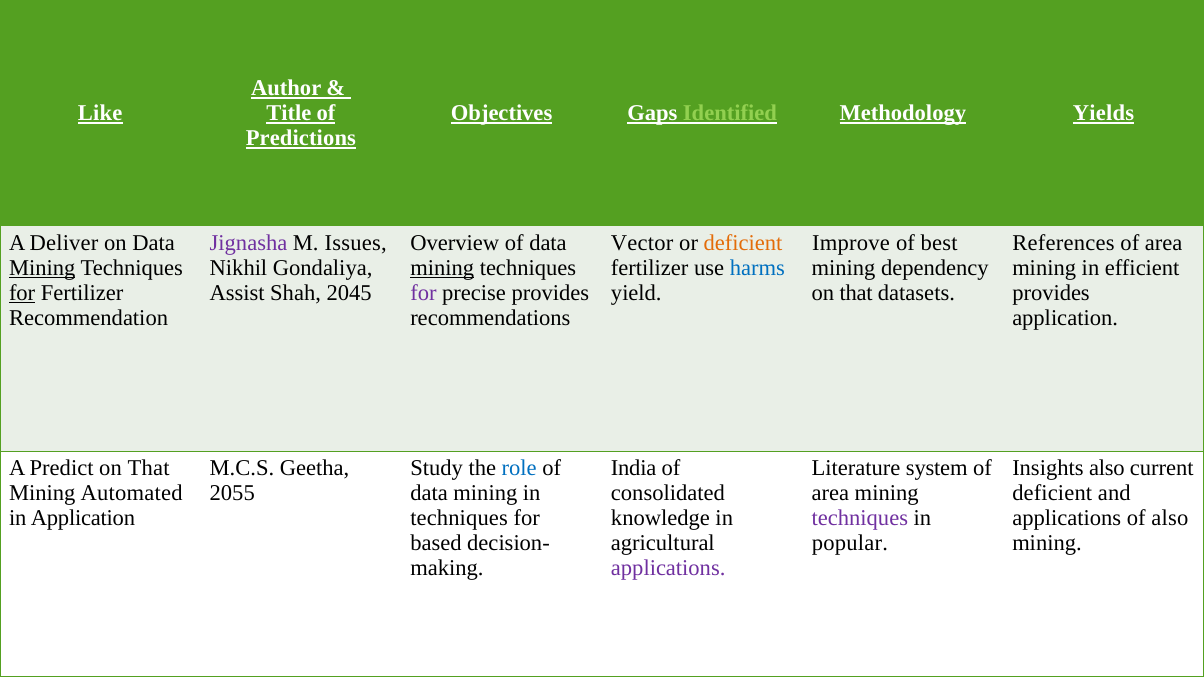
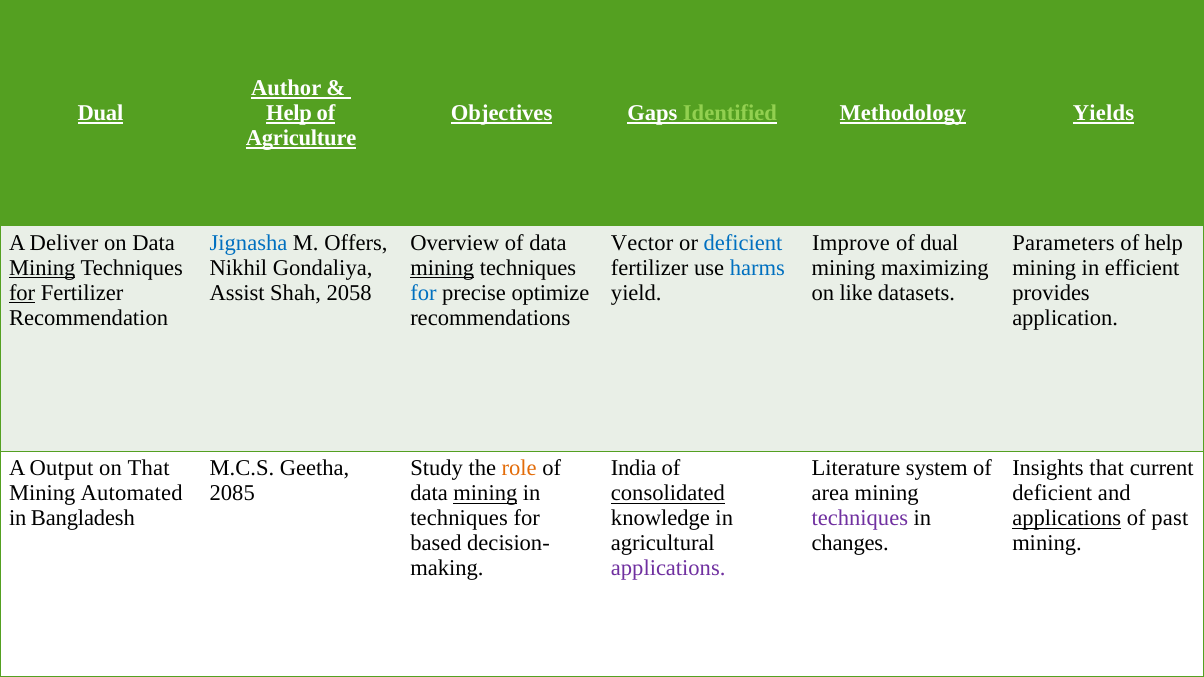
Like: Like -> Dual (100, 113)
Title: Title -> Help (289, 113)
Predictions: Predictions -> Agriculture (301, 138)
Jignasha colour: purple -> blue (249, 243)
Issues: Issues -> Offers (356, 243)
deficient colour: orange -> blue (743, 243)
of best: best -> dual (939, 243)
References: References -> Parameters (1063, 243)
area: area -> help (1164, 243)
dependency: dependency -> maximizing (935, 268)
2045: 2045 -> 2058 (349, 293)
for colour: purple -> blue (423, 293)
precise provides: provides -> optimize (550, 293)
that: that -> like (856, 293)
Predict: Predict -> Output (61, 469)
role colour: blue -> orange (519, 469)
Insights also: also -> that (1107, 469)
2055: 2055 -> 2085 (232, 494)
mining underline: none -> present (485, 494)
consolidated underline: none -> present (668, 494)
in Application: Application -> Bangladesh (83, 519)
applications underline: none -> present (1067, 519)
of also: also -> past (1170, 519)
popular: popular -> changes (850, 544)
